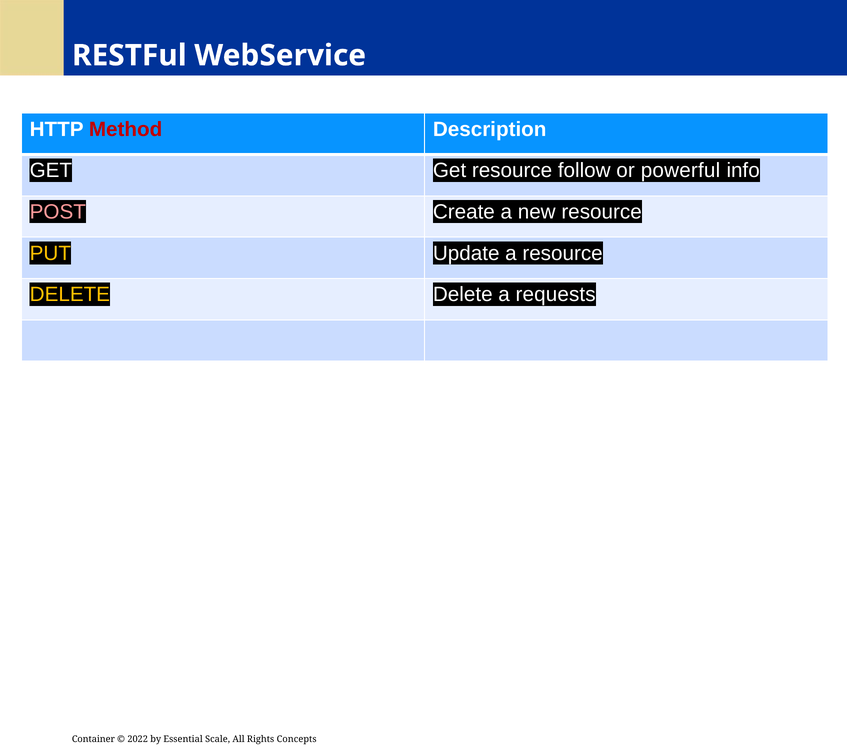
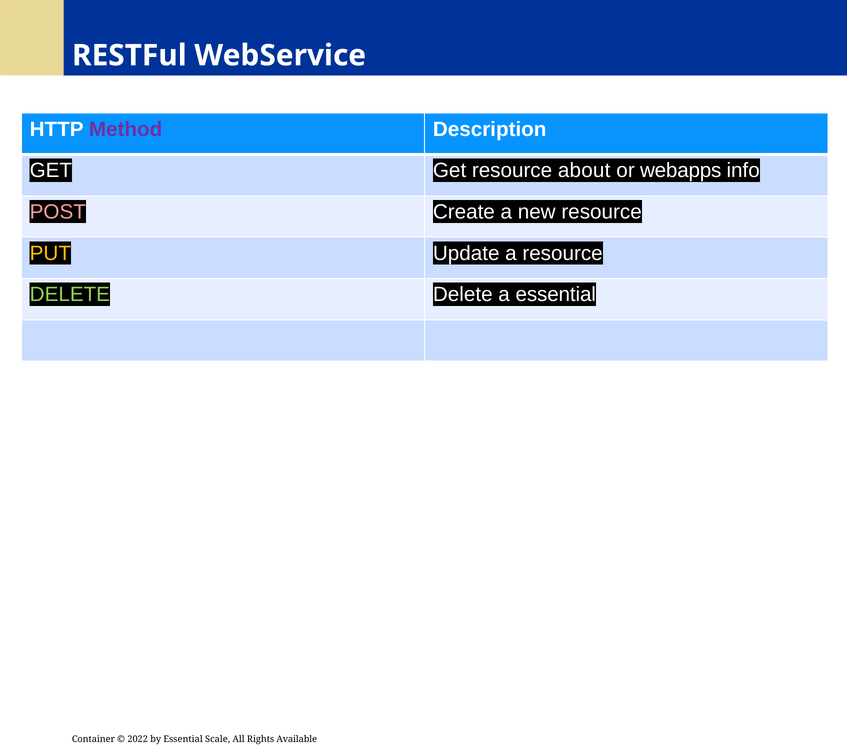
Method colour: red -> purple (126, 129)
follow: follow -> about (584, 171)
powerful: powerful -> webapps (681, 171)
DELETE colour: yellow -> light green (70, 295)
a requests: requests -> essential (556, 295)
Concepts: Concepts -> Available (297, 739)
